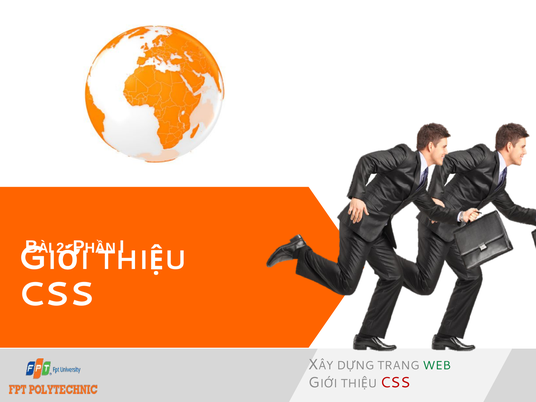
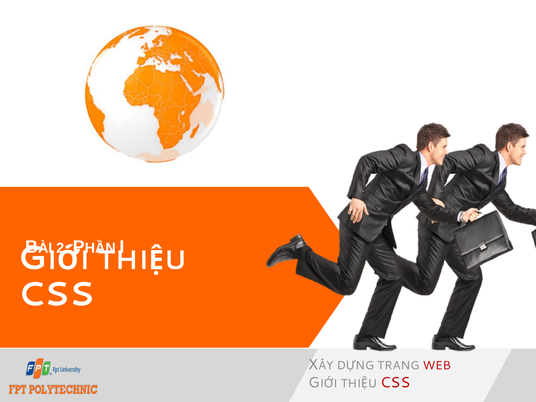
WEB colour: green -> red (437, 366)
